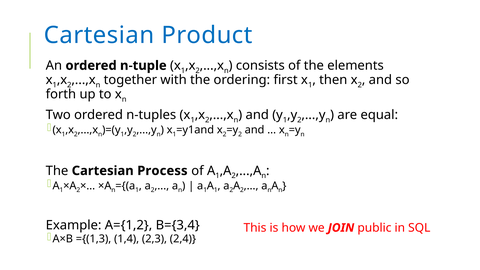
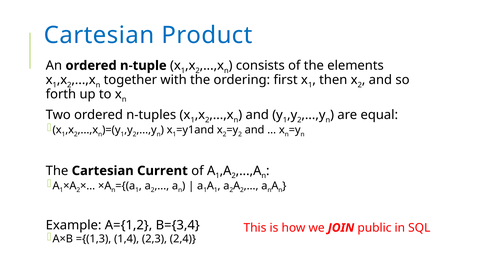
Process: Process -> Current (162, 171)
